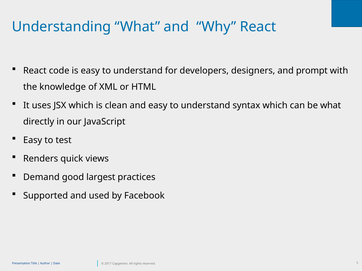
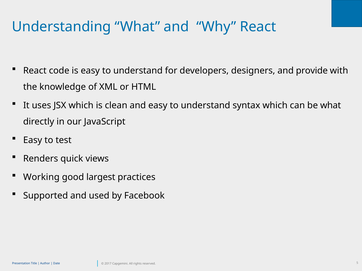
prompt: prompt -> provide (312, 71)
Demand: Demand -> Working (41, 178)
